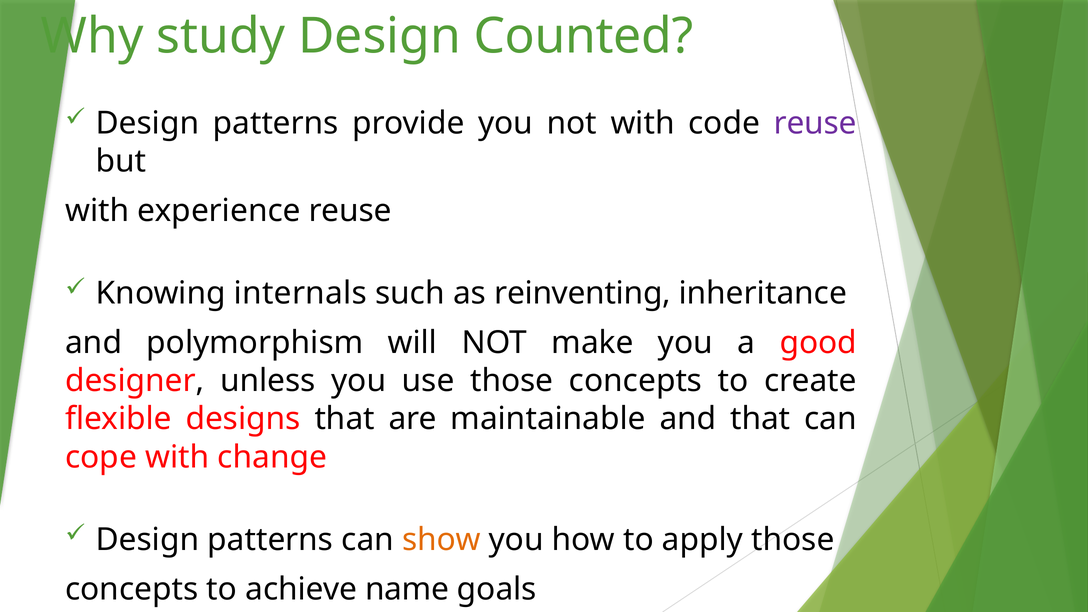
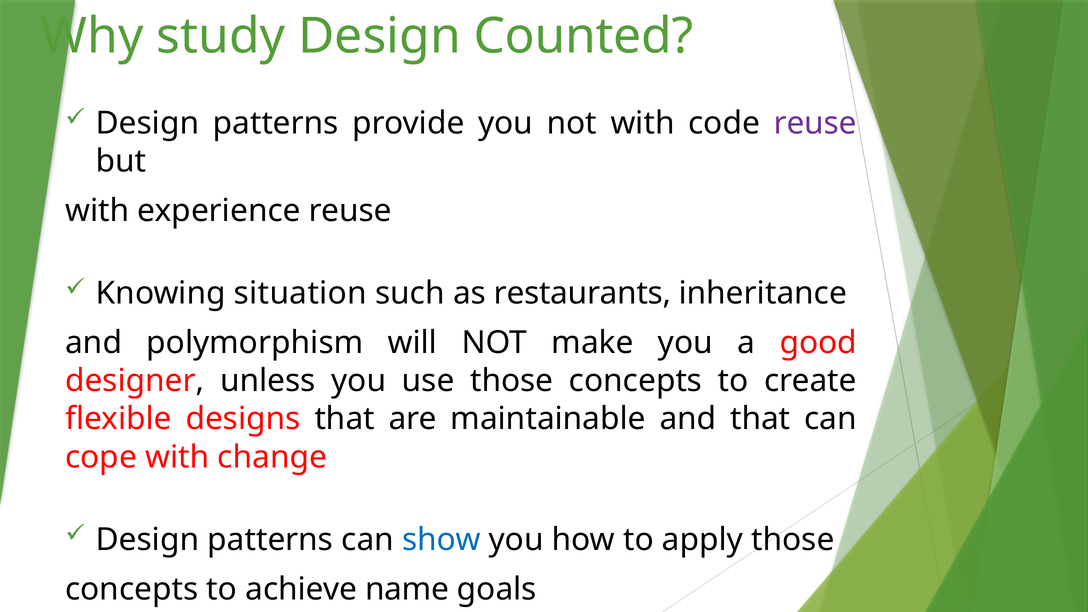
internals: internals -> situation (300, 293)
reinventing: reinventing -> restaurants (583, 293)
show colour: orange -> blue (441, 540)
